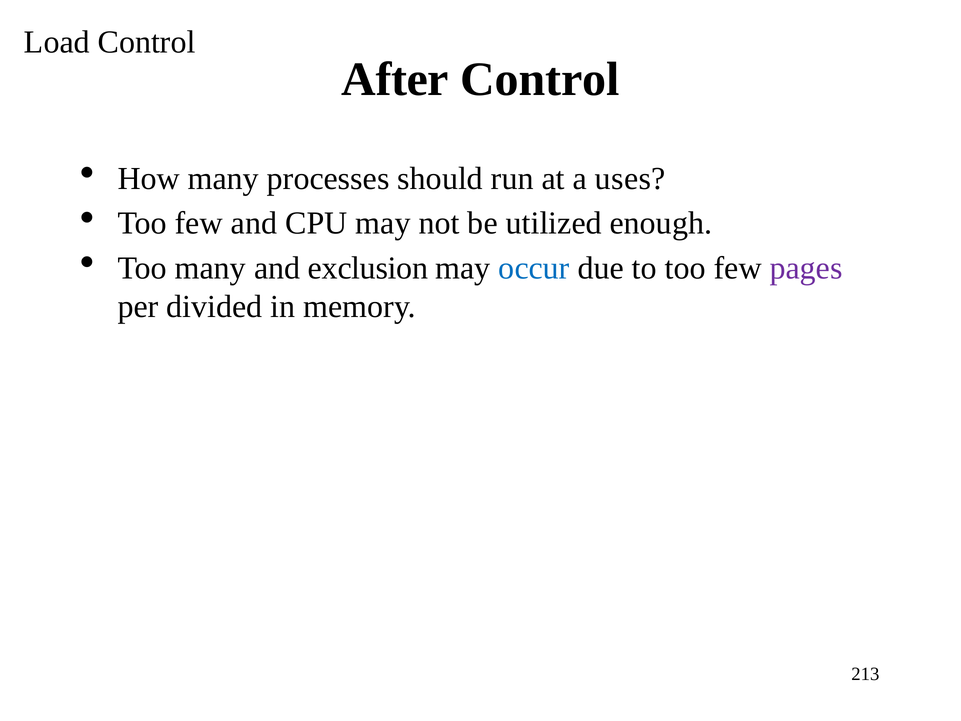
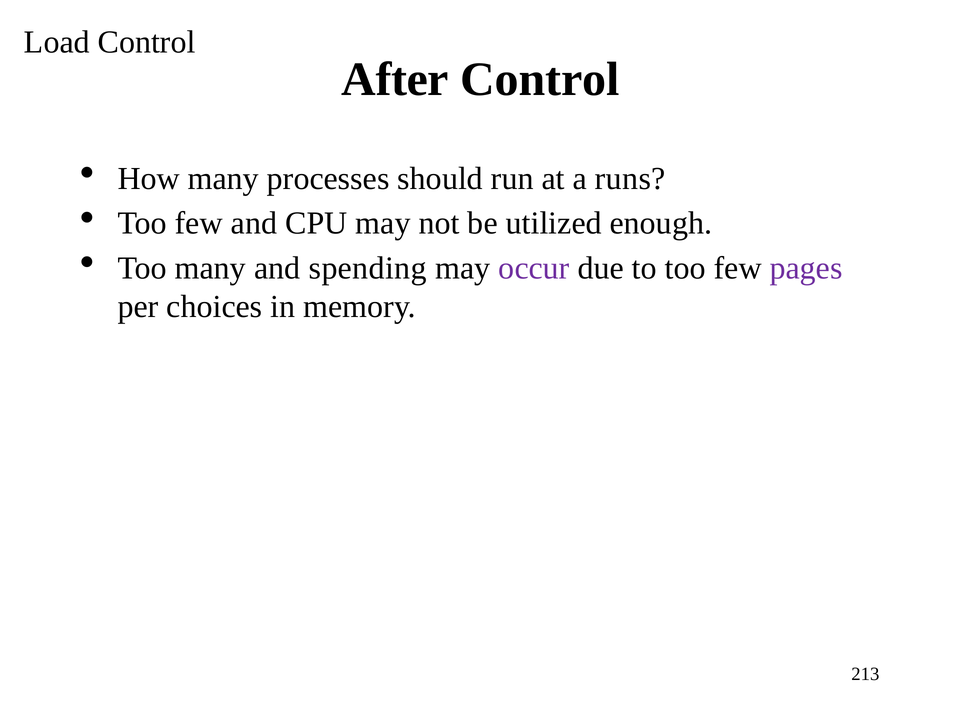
uses: uses -> runs (630, 178)
exclusion: exclusion -> spending (368, 268)
occur colour: blue -> purple (534, 268)
divided: divided -> choices (214, 306)
